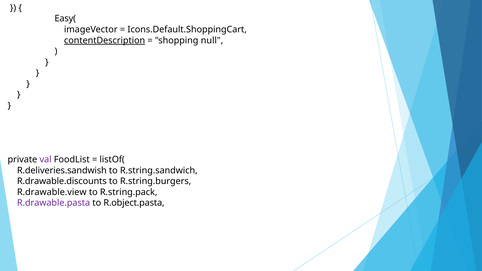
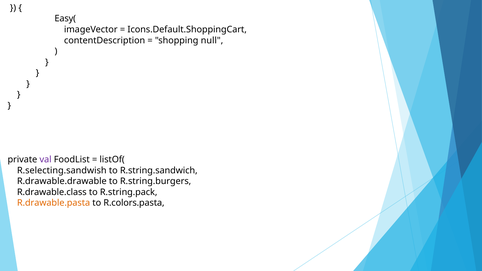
contentDescription underline: present -> none (105, 40)
R.deliveries.sandwish: R.deliveries.sandwish -> R.selecting.sandwish (62, 171)
R.drawable.discounts: R.drawable.discounts -> R.drawable.drawable (62, 181)
R.drawable.view: R.drawable.view -> R.drawable.class (52, 192)
R.drawable.pasta colour: purple -> orange (54, 203)
R.object.pasta: R.object.pasta -> R.colors.pasta (134, 203)
